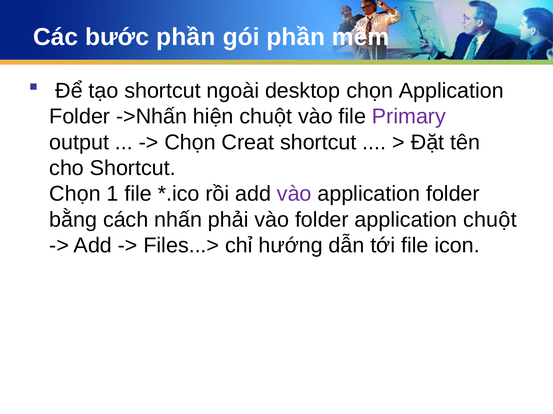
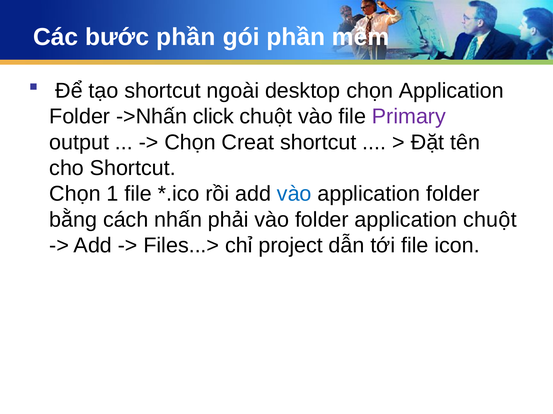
hiện: hiện -> click (213, 117)
vào colour: purple -> blue (294, 194)
hướng: hướng -> project (291, 246)
